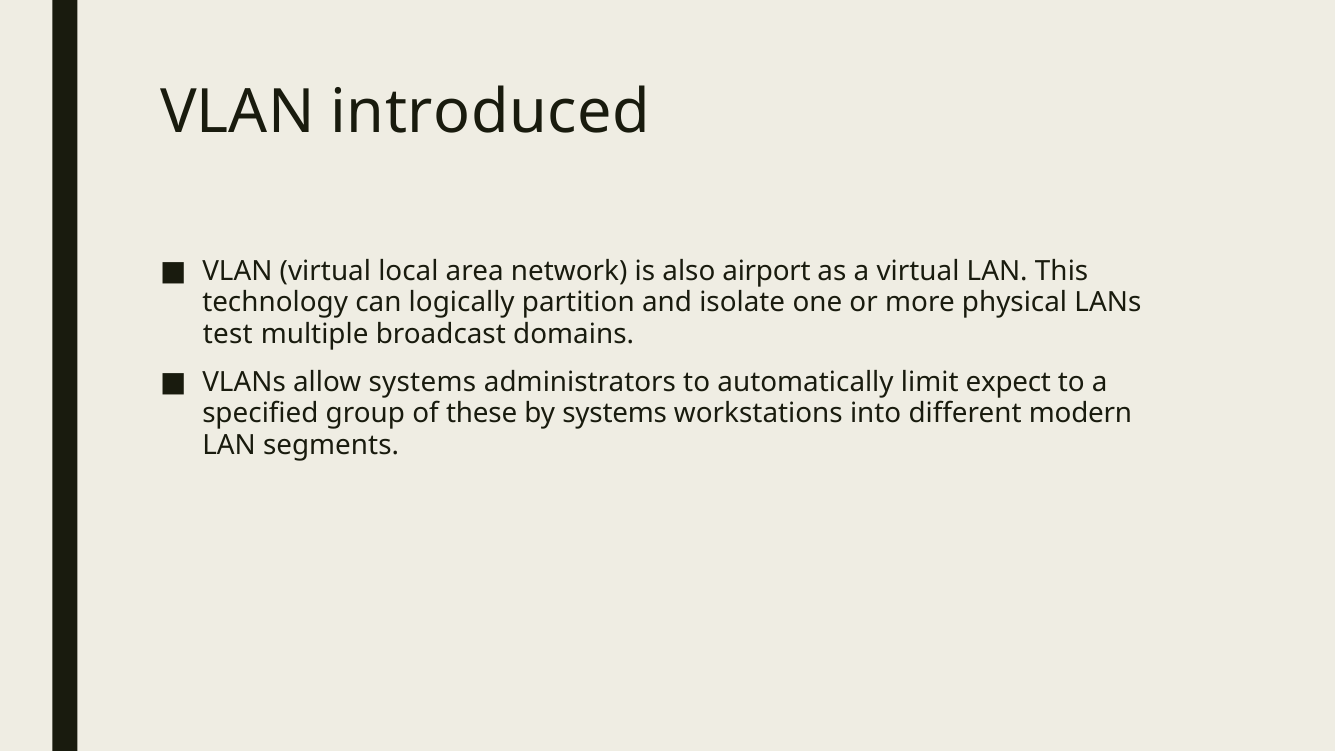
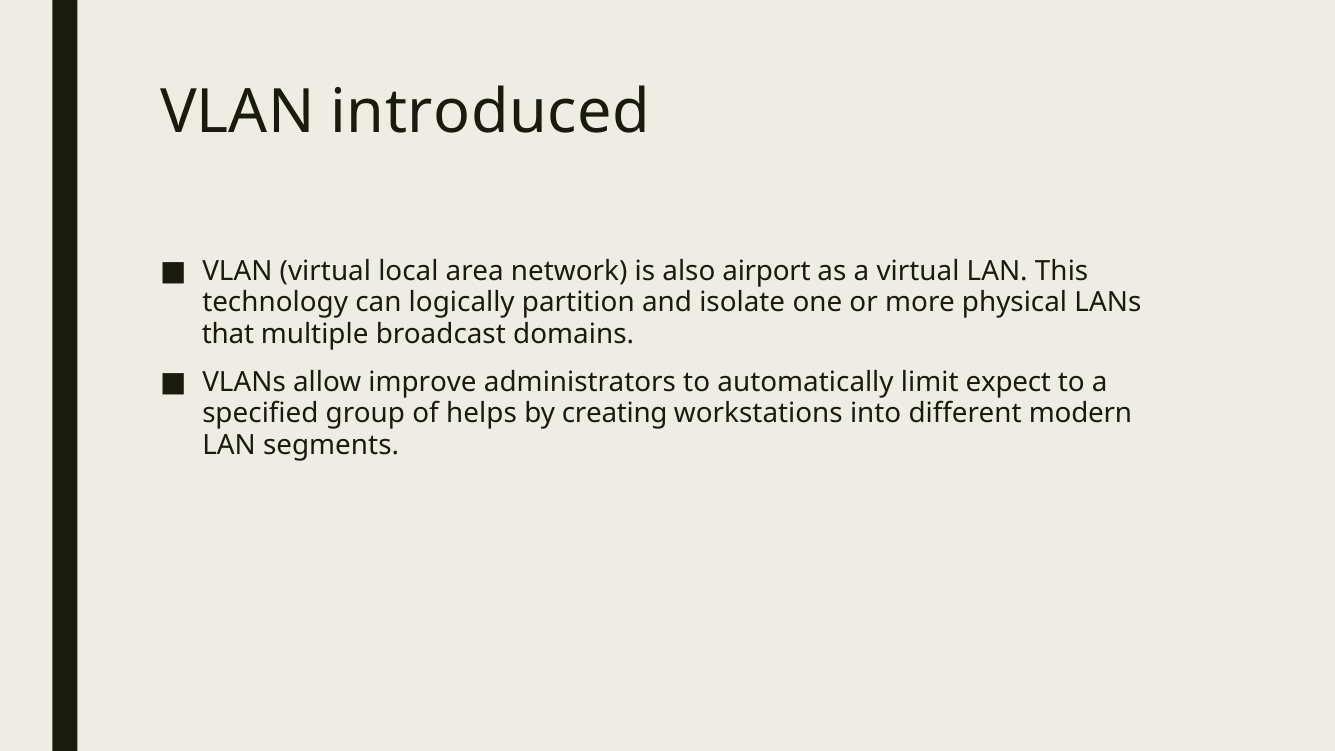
test: test -> that (228, 334)
allow systems: systems -> improve (423, 382)
these: these -> helps (481, 413)
by systems: systems -> creating (615, 413)
